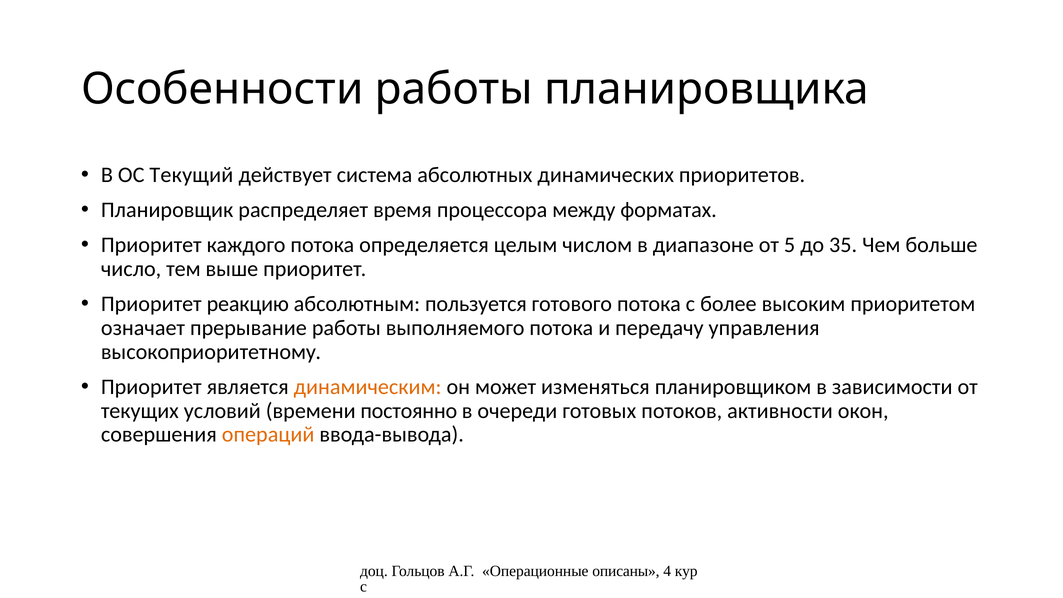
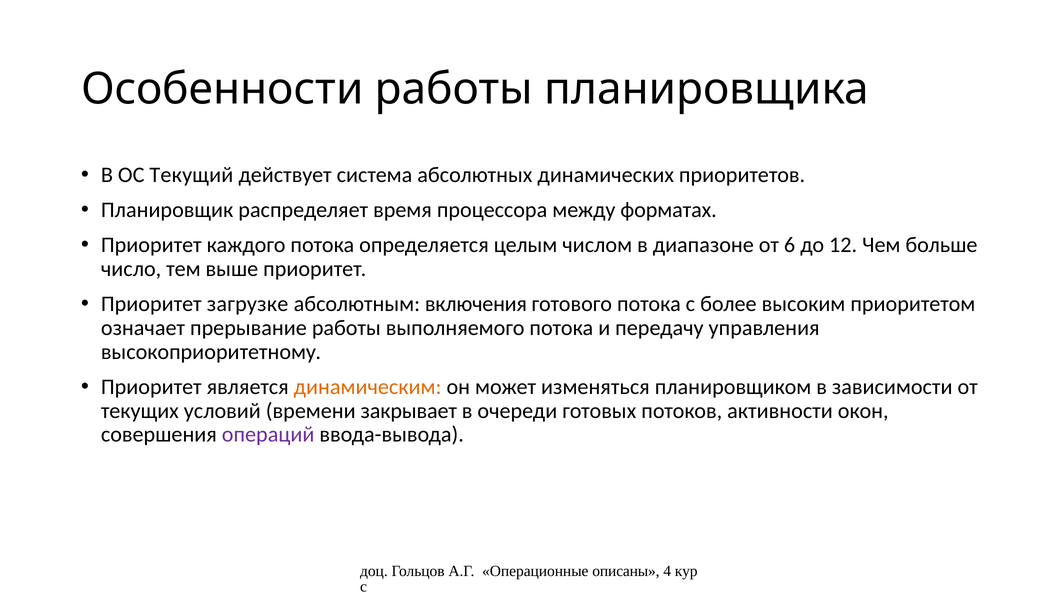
5: 5 -> 6 (790, 245)
35: 35 -> 12 (843, 245)
реакцию: реакцию -> загрузке (248, 304)
пользуется: пользуется -> включения (476, 304)
постоянно: постоянно -> закрывает (409, 411)
операций colour: orange -> purple (268, 435)
